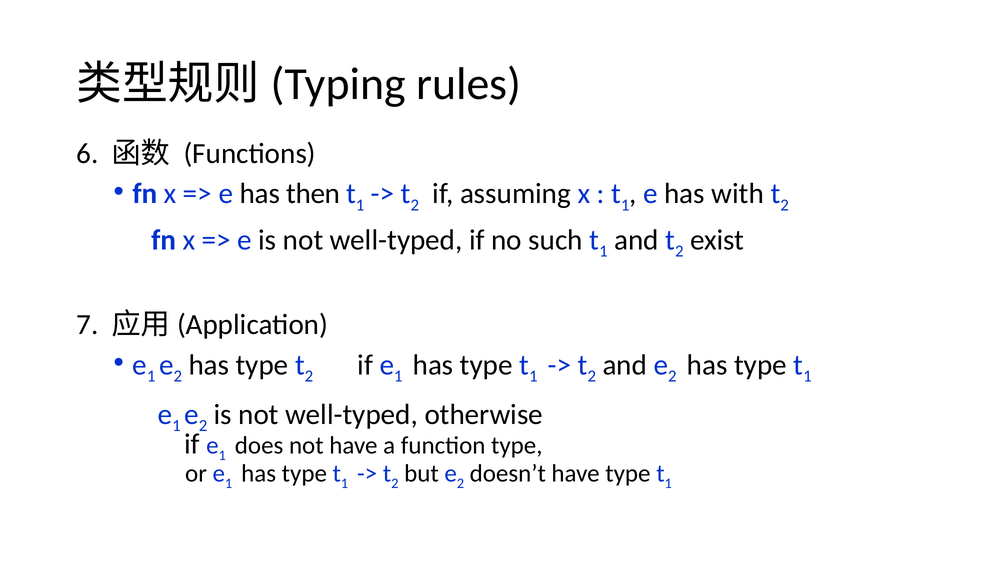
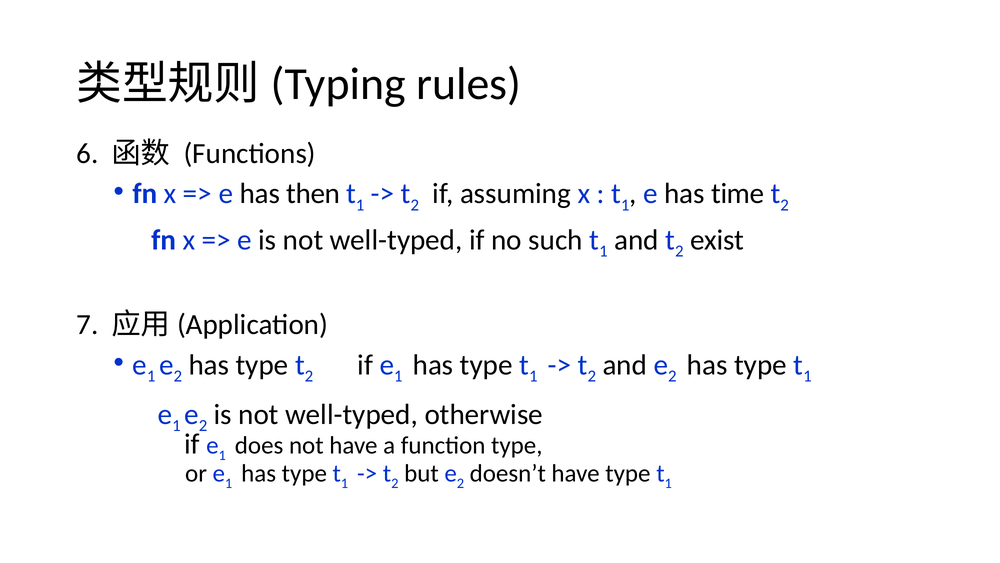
with: with -> time (738, 193)
